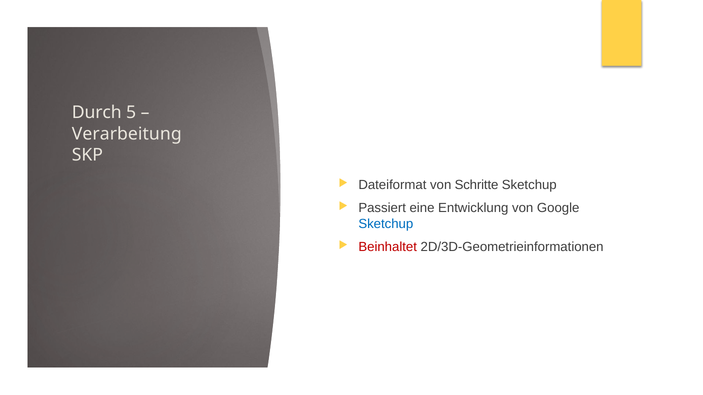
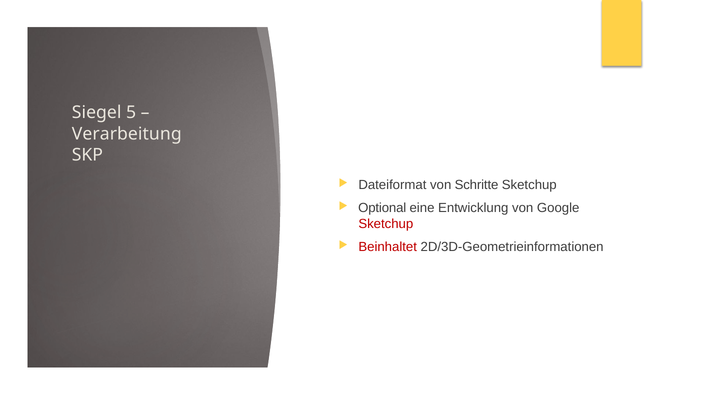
Durch: Durch -> Siegel (97, 113)
Passiert: Passiert -> Optional (382, 208)
Sketchup colour: blue -> red (386, 224)
